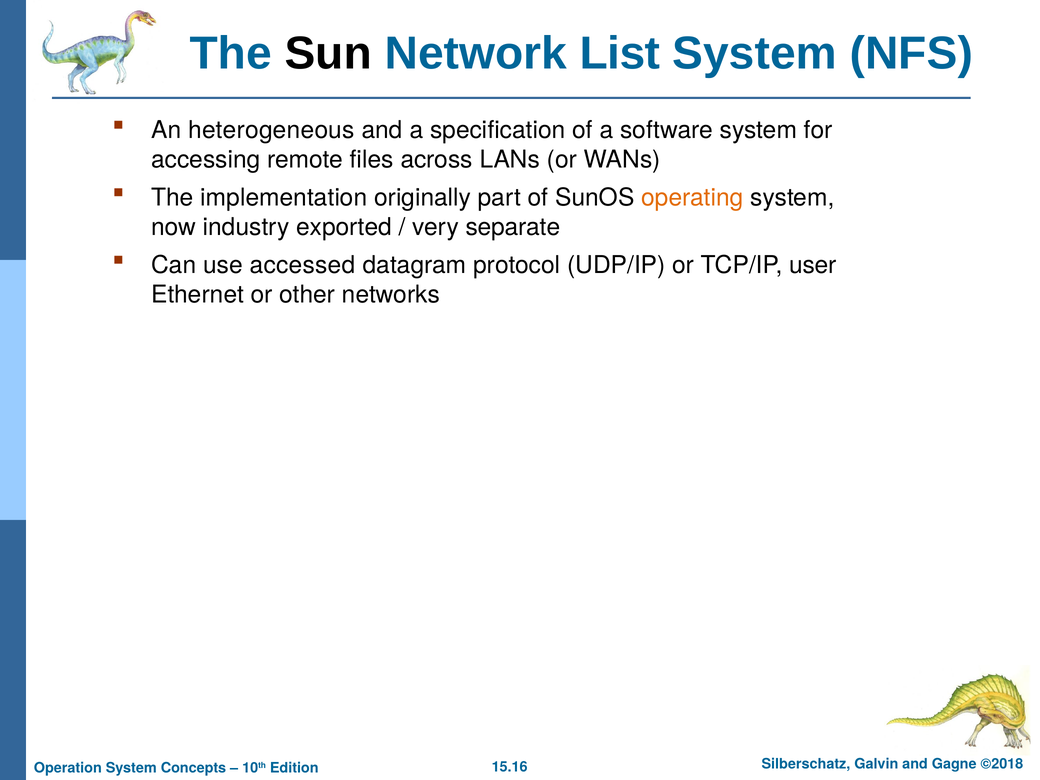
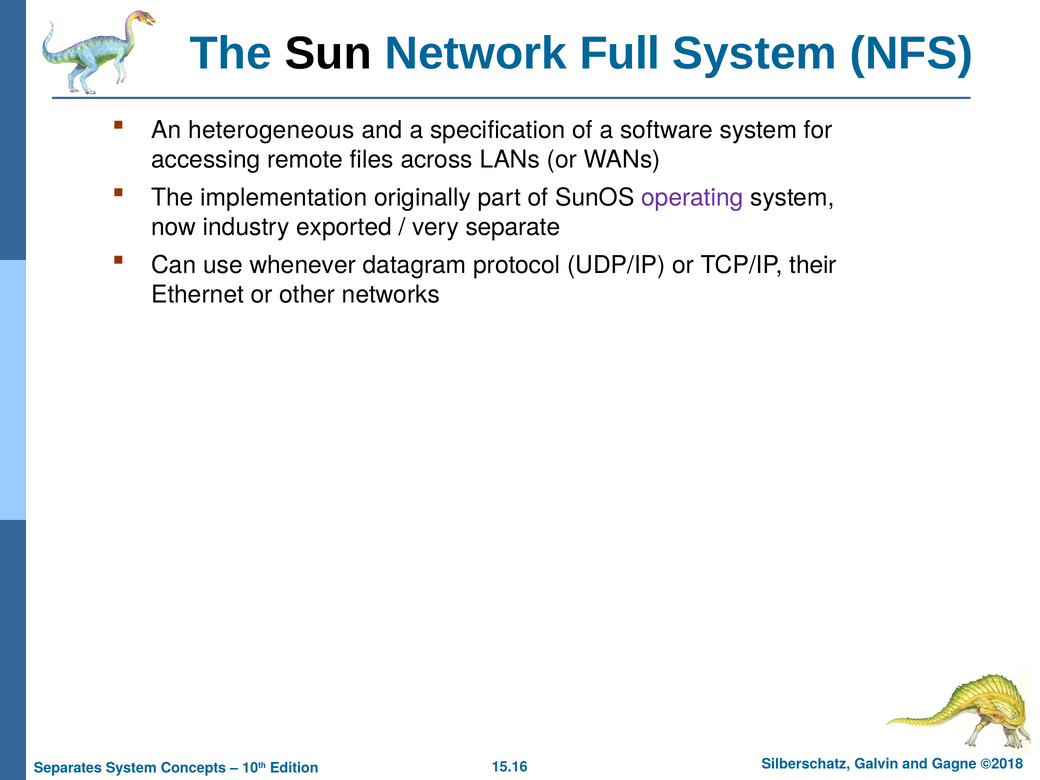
List: List -> Full (620, 53)
operating colour: orange -> purple (692, 198)
accessed: accessed -> whenever (303, 265)
user: user -> their (813, 265)
Operation: Operation -> Separates (68, 768)
